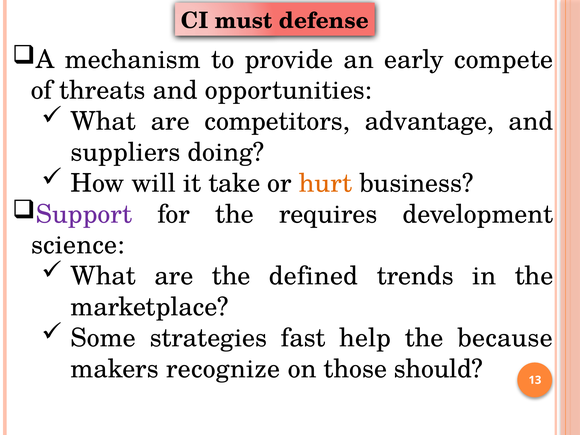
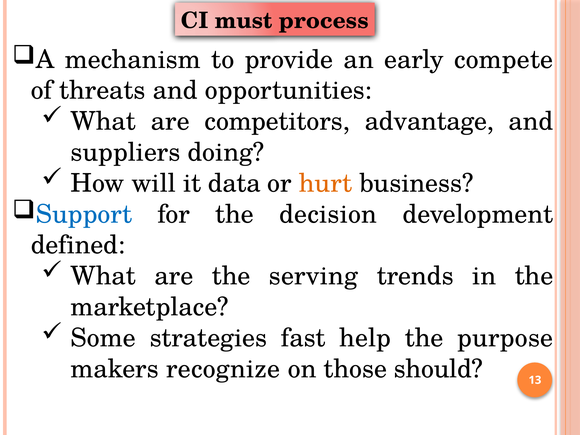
defense: defense -> process (324, 21)
take: take -> data (234, 183)
Support colour: purple -> blue (84, 214)
requires: requires -> decision (328, 214)
science: science -> defined (78, 245)
defined: defined -> serving (313, 276)
because: because -> purpose (505, 338)
